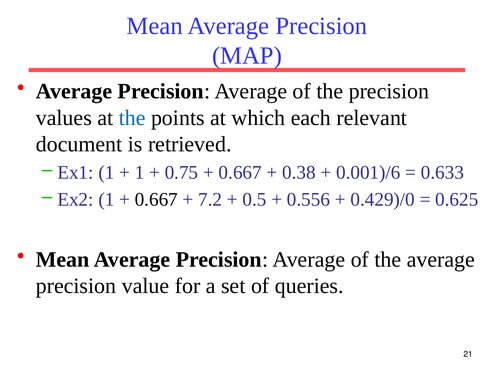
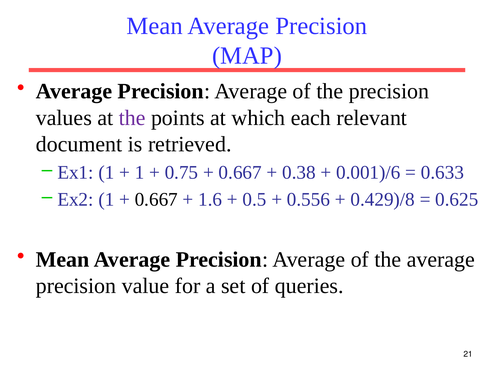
the colour: blue -> purple (132, 118)
7.2: 7.2 -> 1.6 (210, 199)
0.429)/0: 0.429)/0 -> 0.429)/8 (383, 199)
